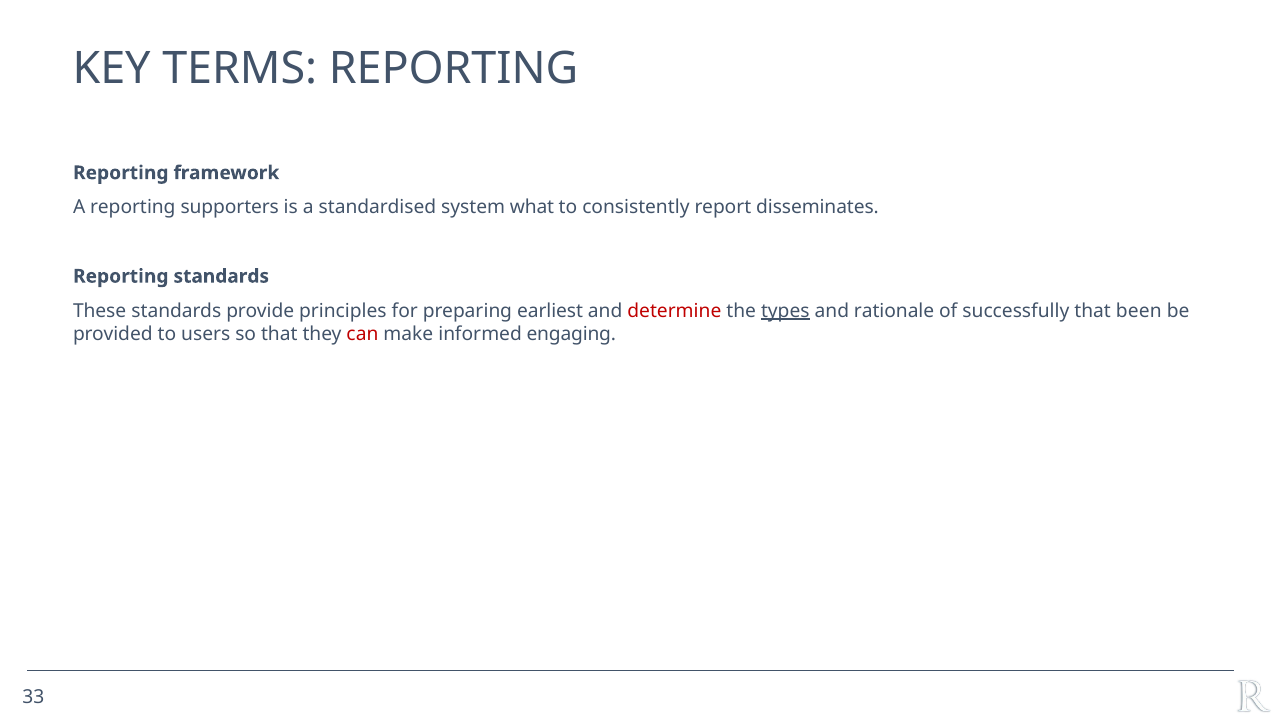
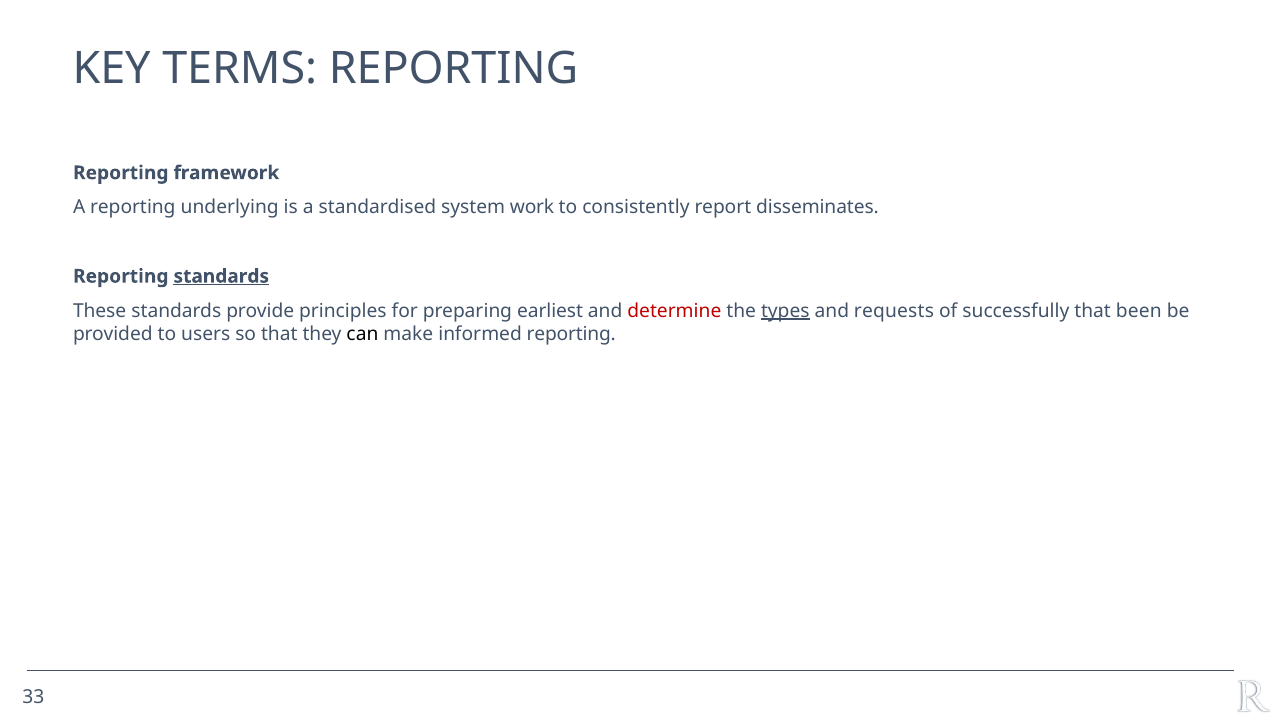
supporters: supporters -> underlying (230, 207)
what: what -> work (532, 207)
standards underline: none -> present (221, 276)
rationale: rationale -> requests (894, 311)
can colour: red -> black (362, 334)
informed engaging: engaging -> reporting (571, 334)
